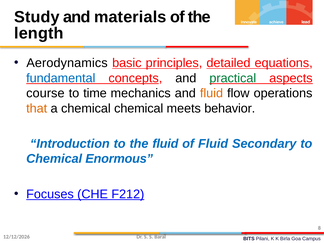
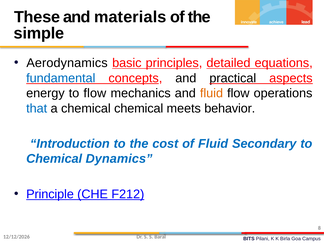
Study: Study -> These (37, 17)
length: length -> simple (39, 33)
practical colour: green -> black (233, 78)
course: course -> energy (45, 93)
to time: time -> flow (95, 93)
that colour: orange -> blue (37, 108)
the fluid: fluid -> cost (165, 144)
Enormous: Enormous -> Dynamics (119, 159)
Focuses: Focuses -> Principle (50, 194)
